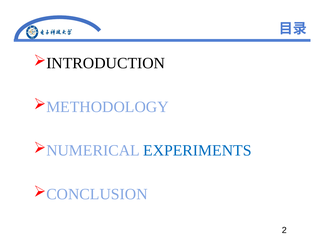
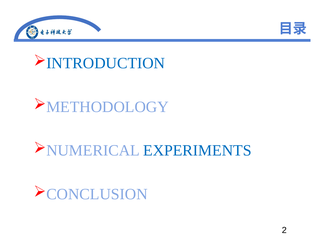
INTRODUCTION colour: black -> blue (106, 63)
